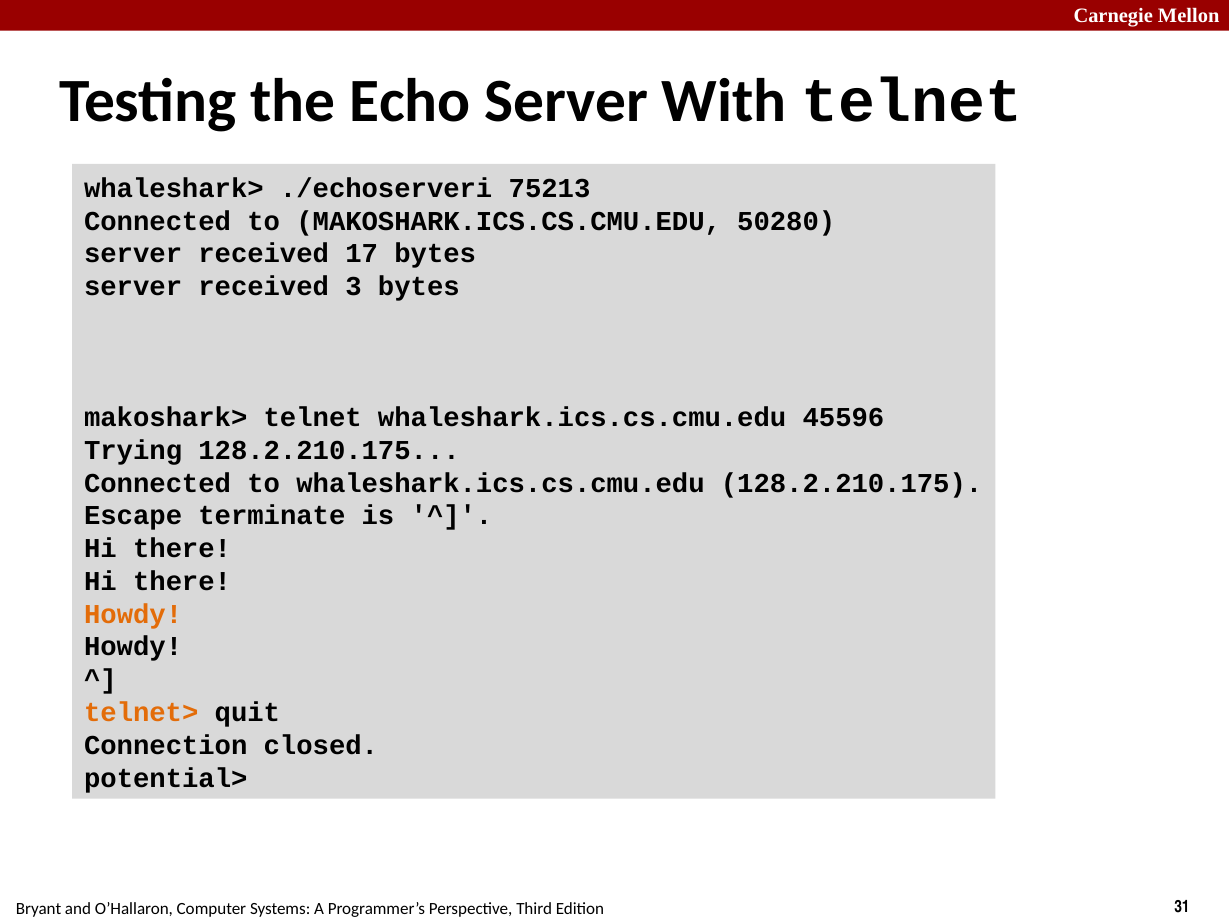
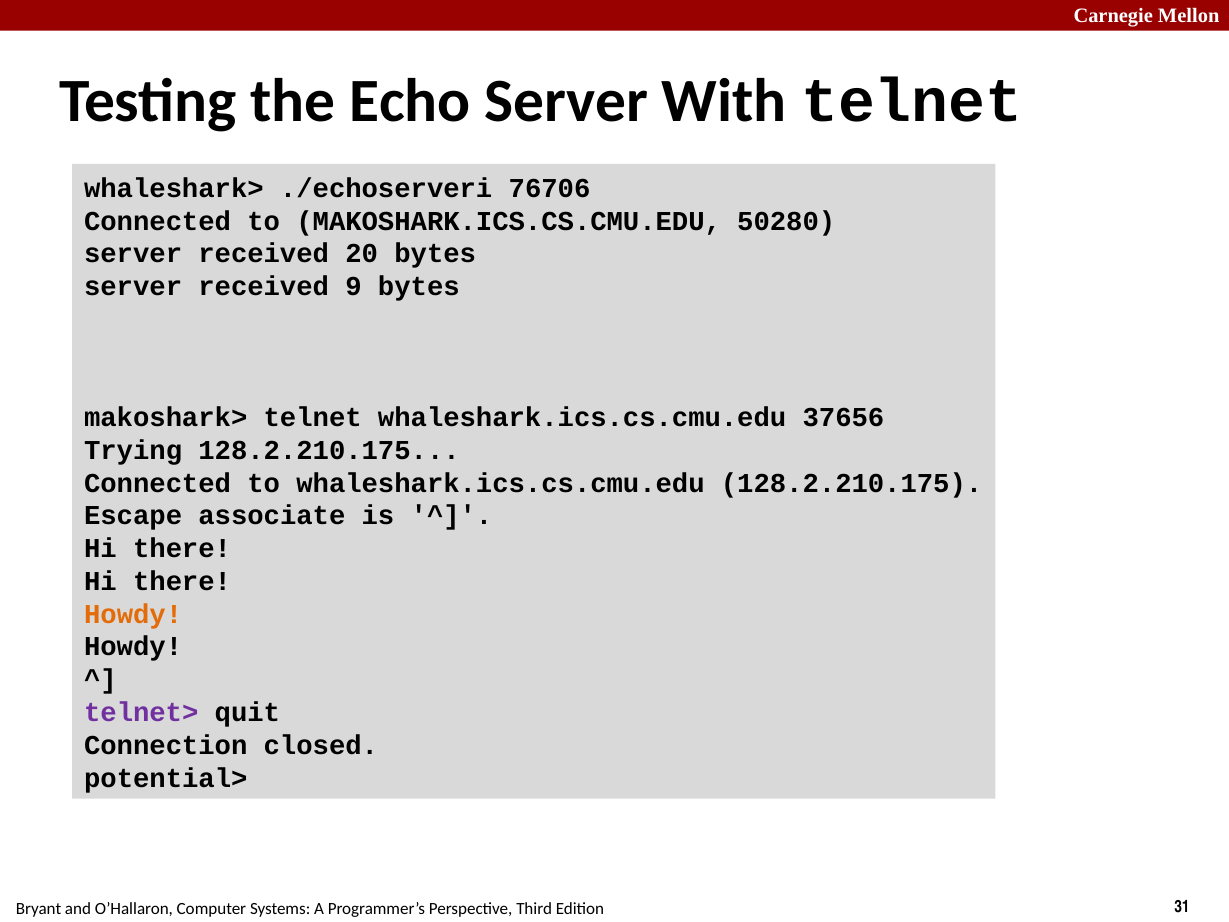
75213: 75213 -> 76706 (550, 188)
17: 17 -> 20 (362, 254)
3: 3 -> 9 (354, 286)
45596: 45596 -> 37656 (843, 418)
terminate: terminate -> associate (272, 516)
telnet> colour: orange -> purple (141, 712)
